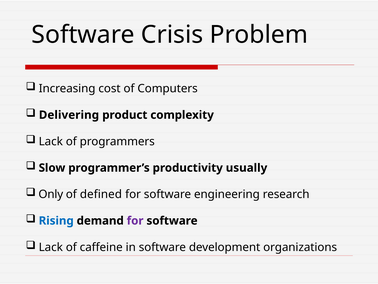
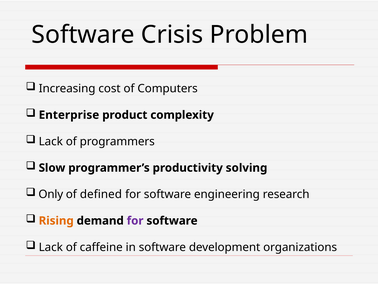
Delivering: Delivering -> Enterprise (69, 115)
usually: usually -> solving (247, 168)
Rising colour: blue -> orange (56, 220)
